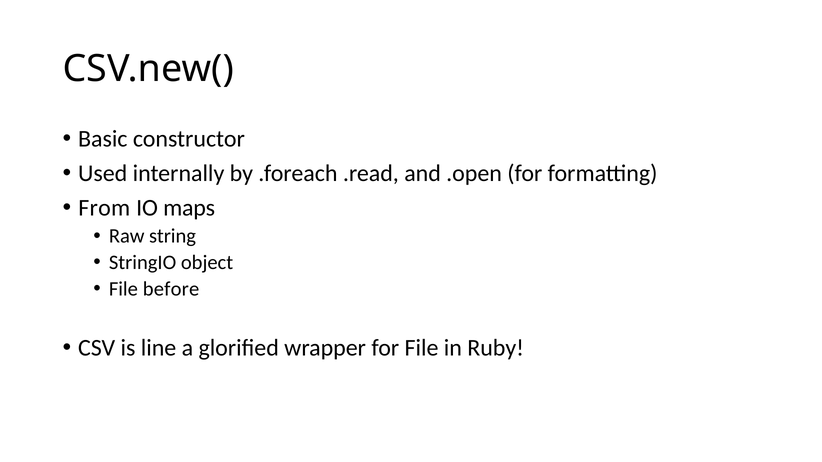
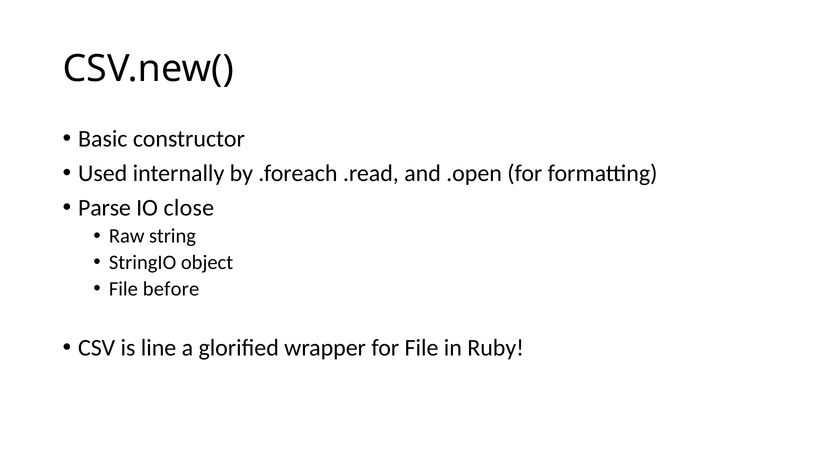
From: From -> Parse (104, 208)
maps: maps -> close (189, 208)
